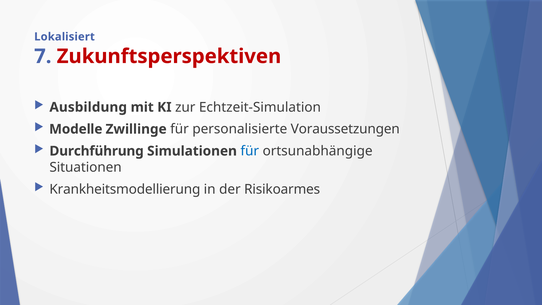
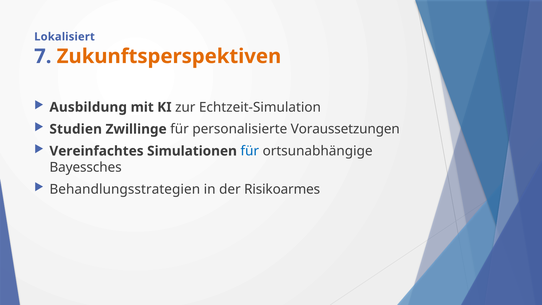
Zukunftsperspektiven colour: red -> orange (169, 56)
Modelle: Modelle -> Studien (76, 129)
Durchführung: Durchführung -> Vereinfachtes (97, 151)
Situationen: Situationen -> Bayessches (86, 167)
Krankheitsmodellierung: Krankheitsmodellierung -> Behandlungsstrategien (125, 189)
